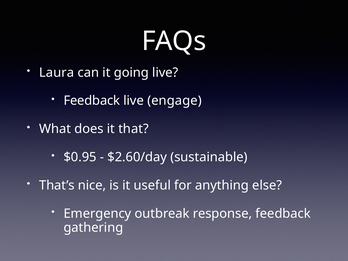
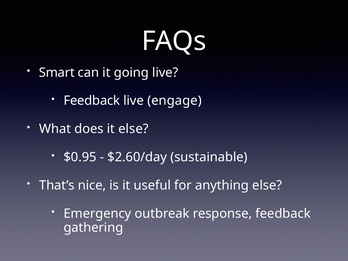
Laura: Laura -> Smart (57, 72)
it that: that -> else (133, 129)
